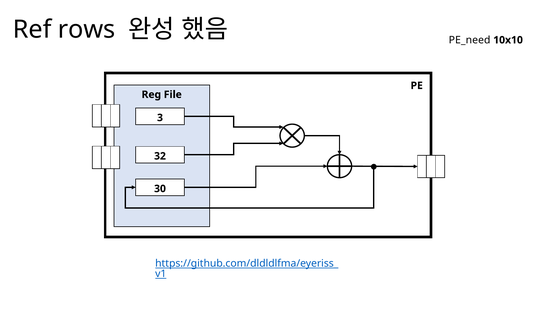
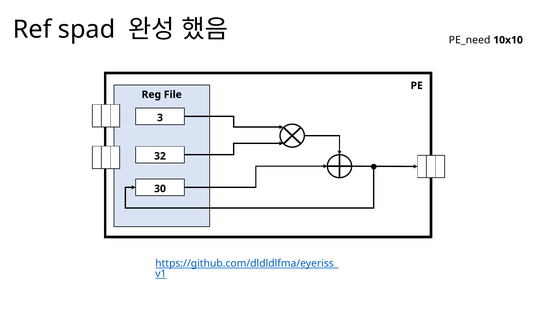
rows: rows -> spad (87, 29)
